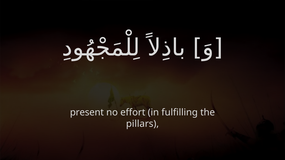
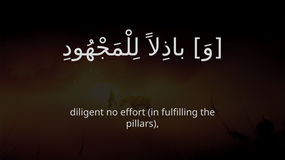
present: present -> diligent (87, 113)
